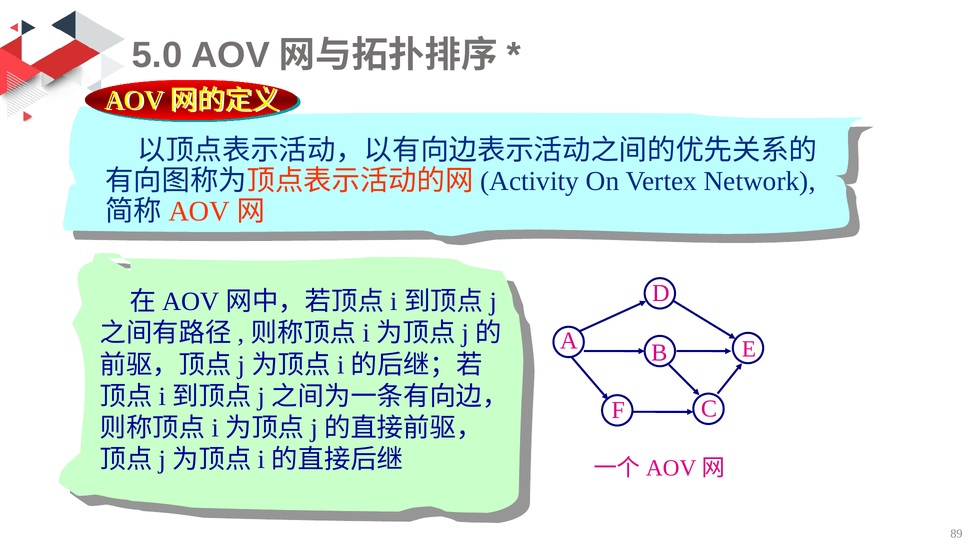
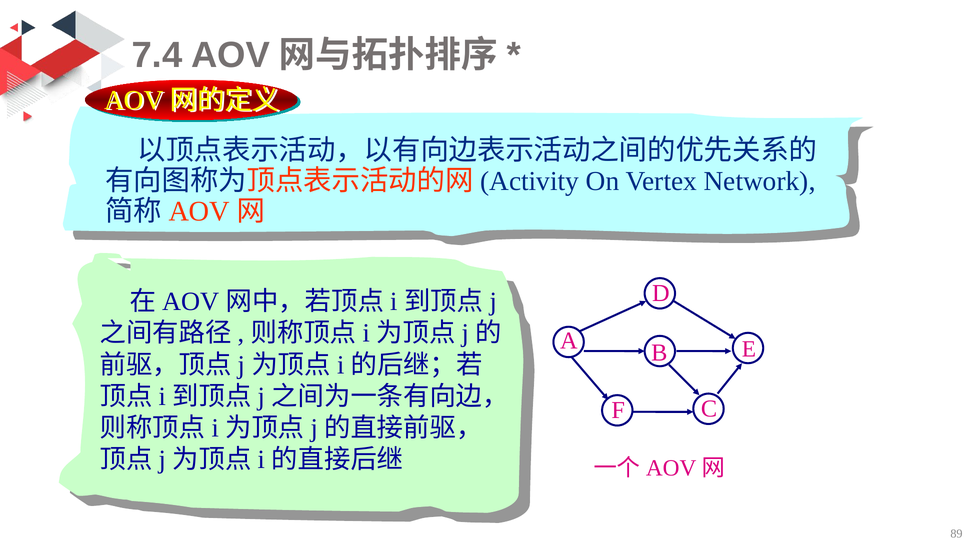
5.0: 5.0 -> 7.4 (157, 55)
